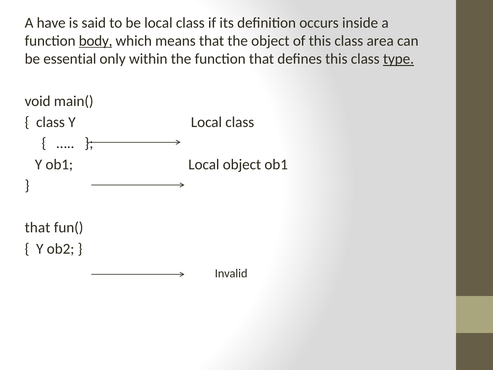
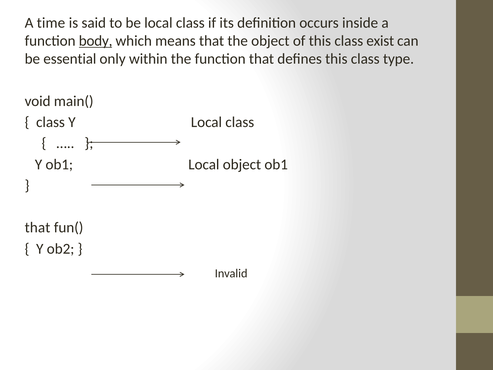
have: have -> time (51, 23)
area: area -> exist (380, 41)
type underline: present -> none (398, 59)
